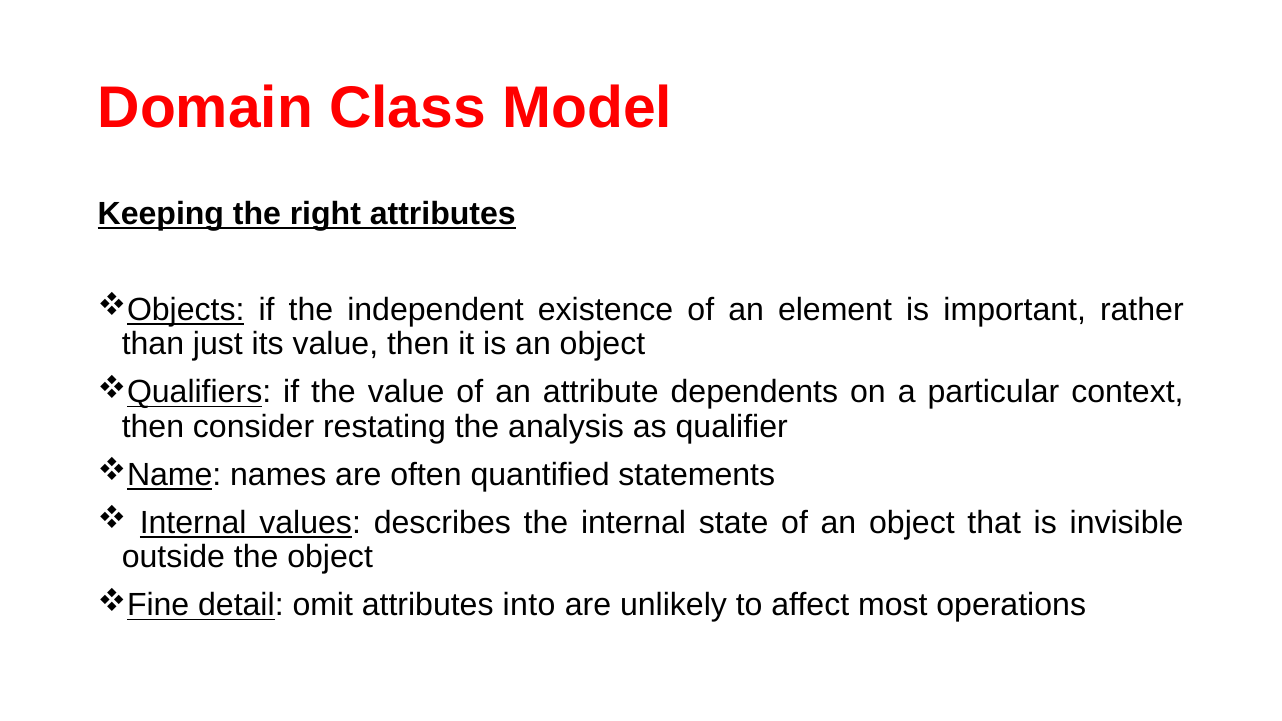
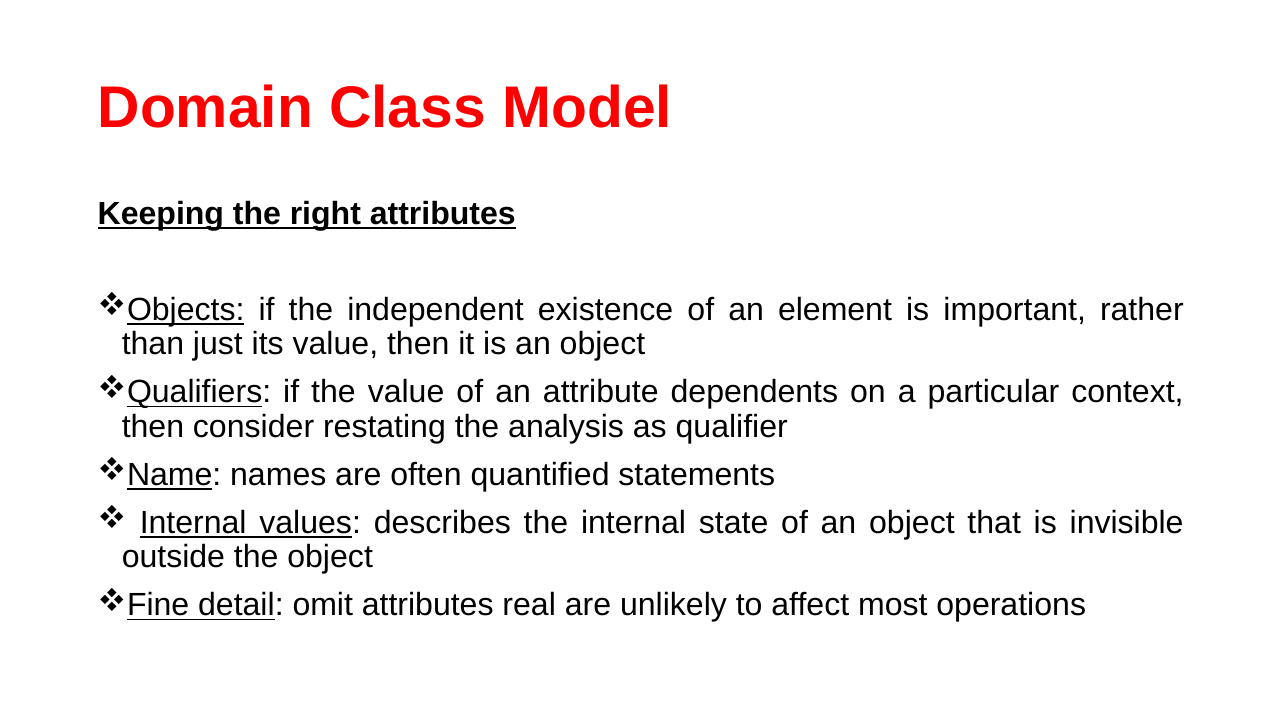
into: into -> real (529, 605)
